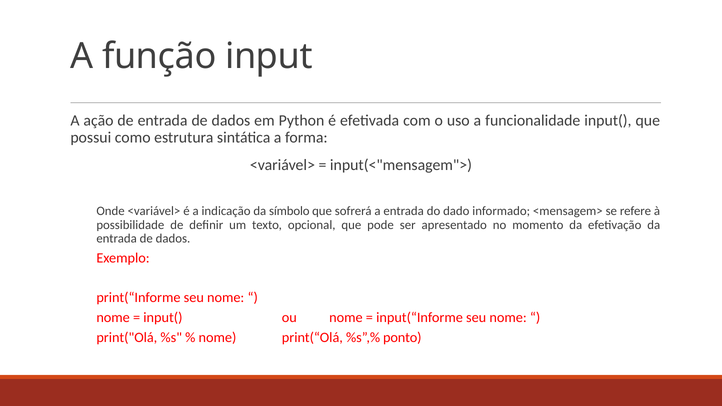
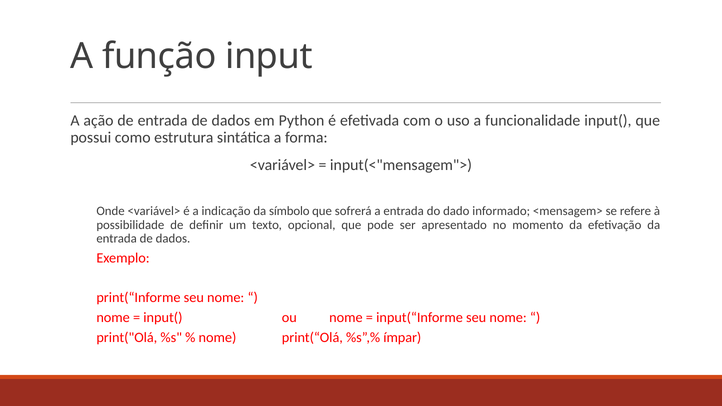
ponto: ponto -> ímpar (402, 338)
